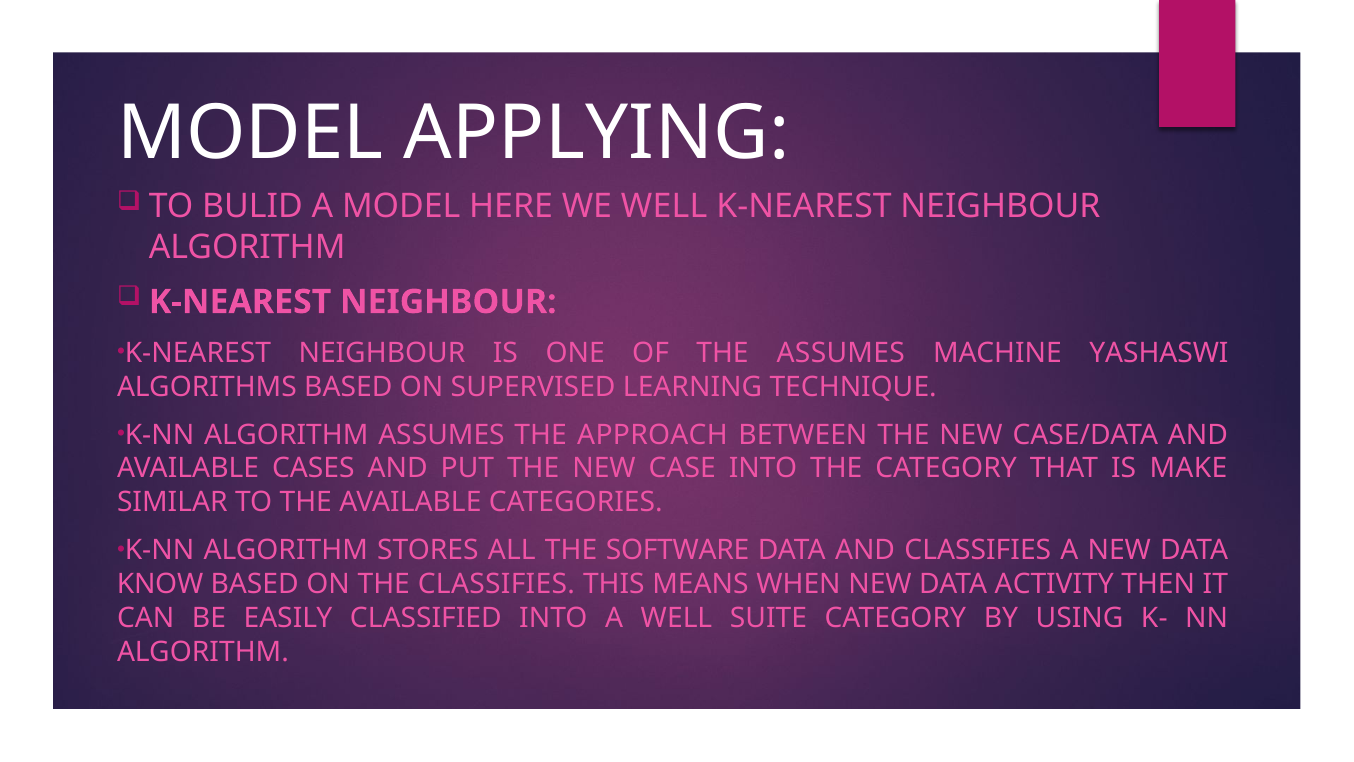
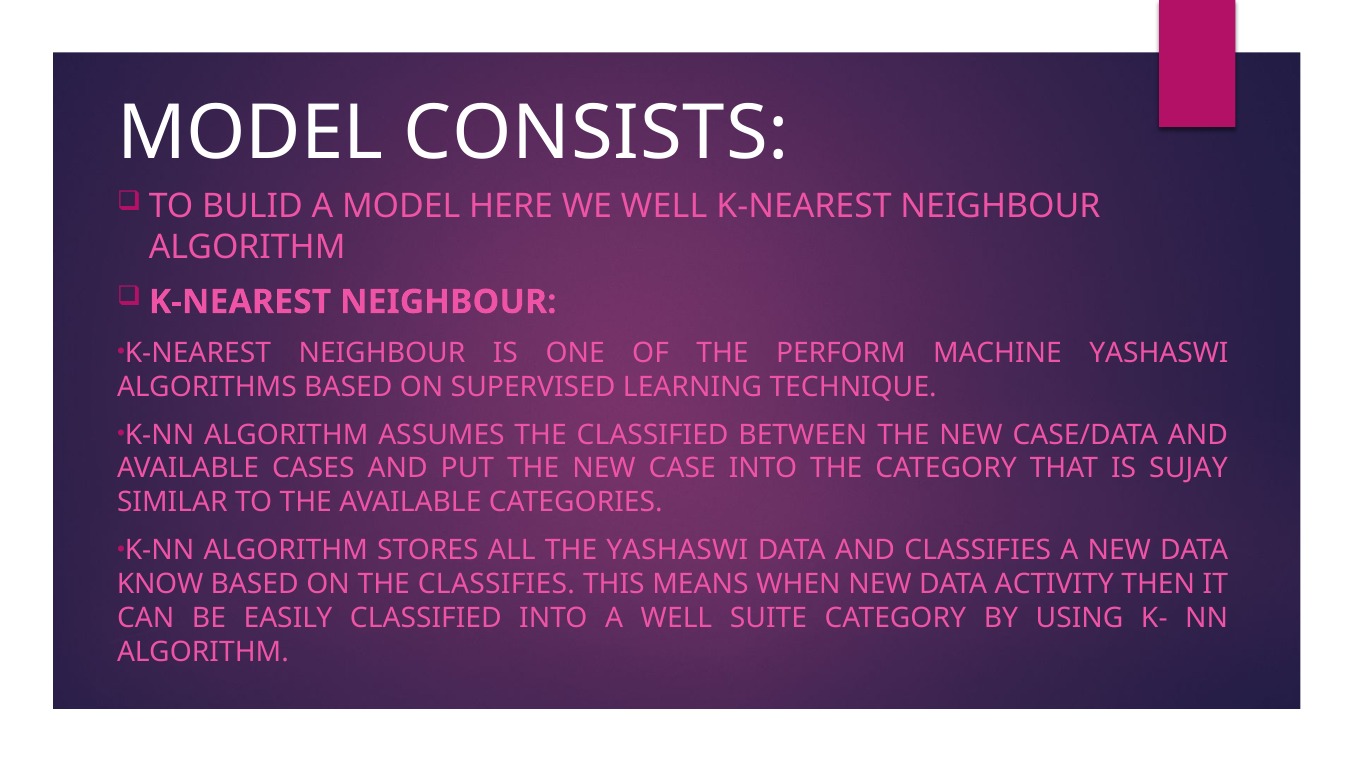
APPLYING: APPLYING -> CONSISTS (596, 133)
THE ASSUMES: ASSUMES -> PERFORM (841, 353)
THE APPROACH: APPROACH -> CLASSIFIED (653, 435)
MAKE: MAKE -> SUJAY (1188, 468)
THE SOFTWARE: SOFTWARE -> YASHASWI (677, 550)
